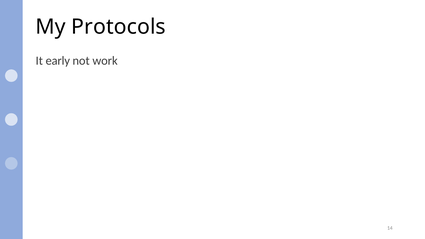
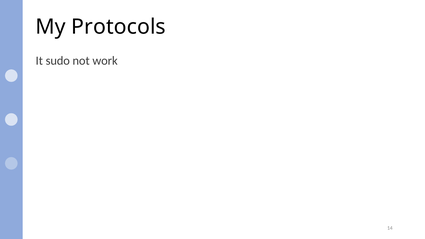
early: early -> sudo (58, 61)
